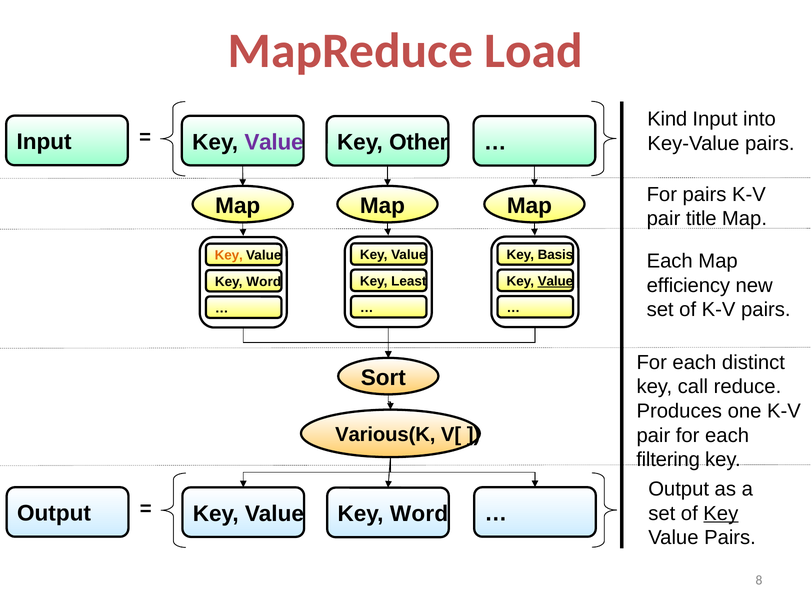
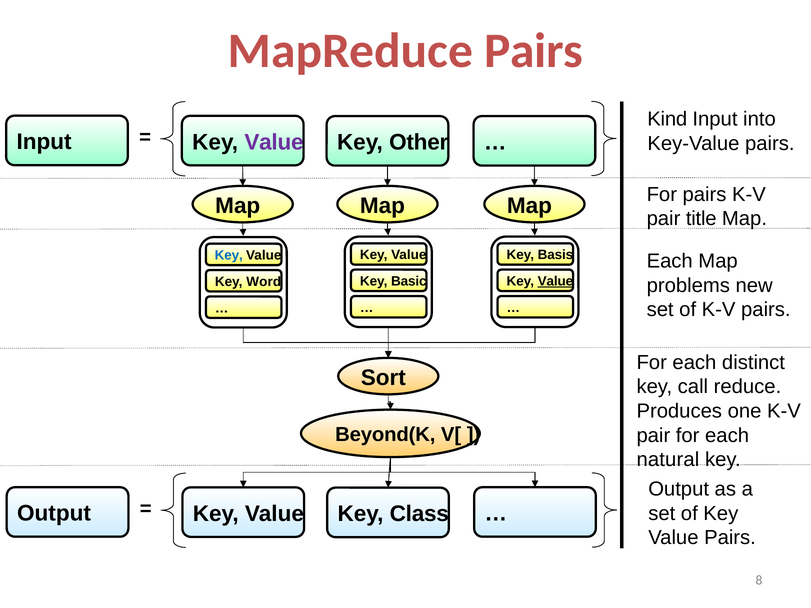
MapReduce Load: Load -> Pairs (534, 51)
Key colour: orange -> blue (229, 255)
Least: Least -> Basic (409, 281)
efficiency: efficiency -> problems (688, 285)
Various(K: Various(K -> Beyond(K (385, 435)
filtering: filtering -> natural (668, 460)
Word: Word -> Class (419, 514)
Key underline: present -> none (721, 514)
